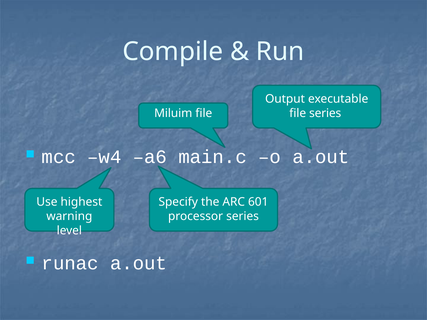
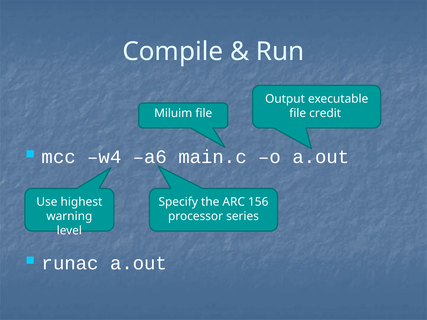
file series: series -> credit (325, 113)
601: 601 -> 156 (258, 202)
